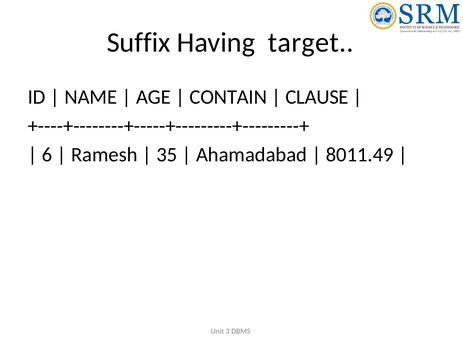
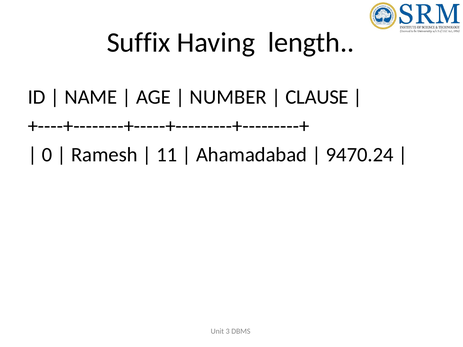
target: target -> length (311, 42)
CONTAIN: CONTAIN -> NUMBER (228, 97)
6: 6 -> 0 (47, 155)
35: 35 -> 11 (167, 155)
8011.49: 8011.49 -> 9470.24 (360, 155)
